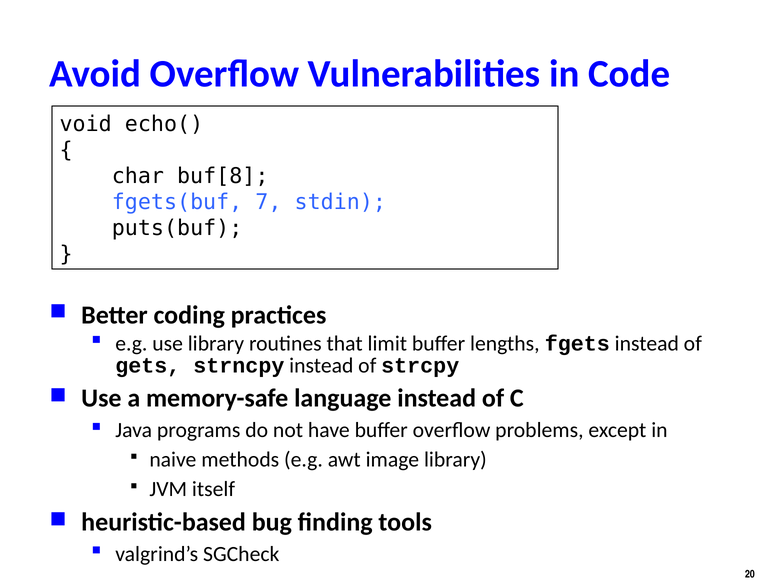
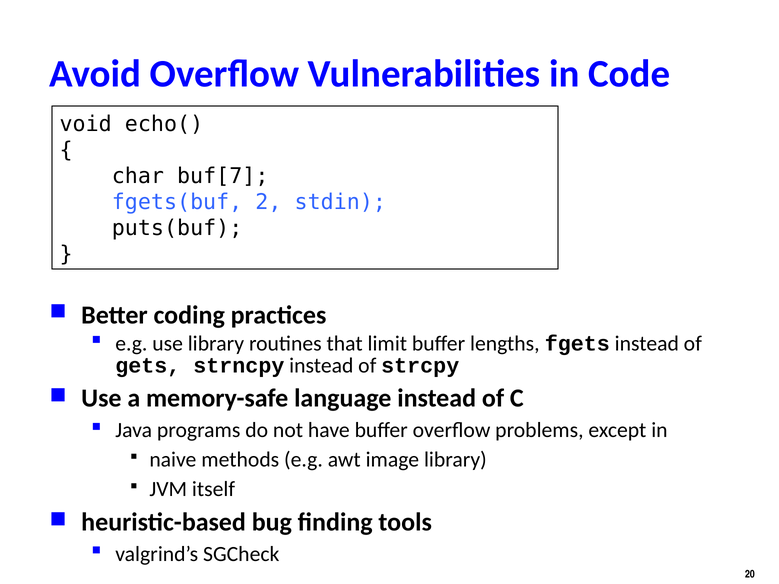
buf[8: buf[8 -> buf[7 (223, 176)
7: 7 -> 2 (268, 202)
